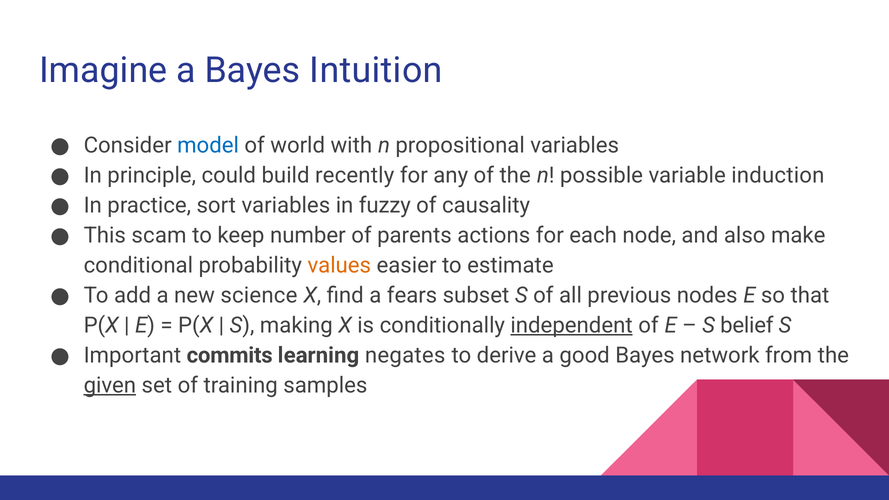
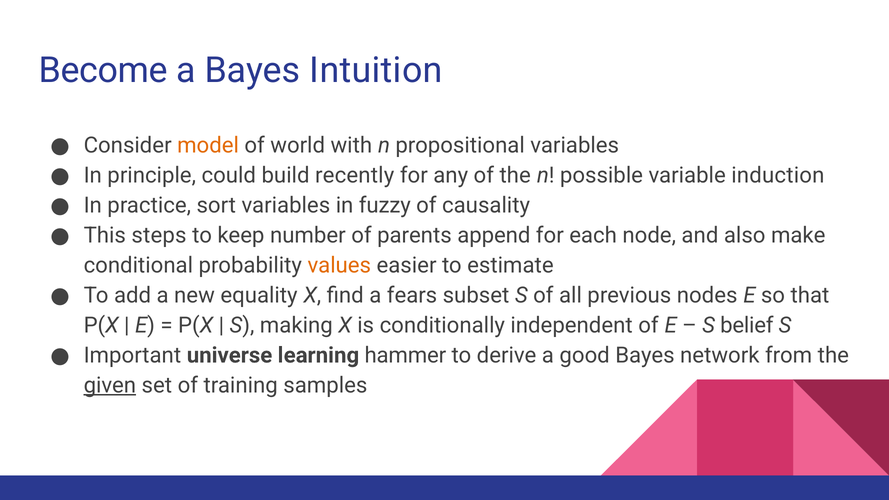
Imagine: Imagine -> Become (103, 70)
model colour: blue -> orange (208, 146)
scam: scam -> steps (159, 235)
actions: actions -> append (494, 235)
science: science -> equality (259, 295)
independent underline: present -> none (572, 325)
commits: commits -> universe (230, 355)
negates: negates -> hammer (405, 355)
